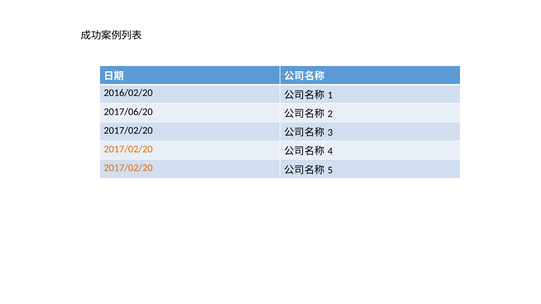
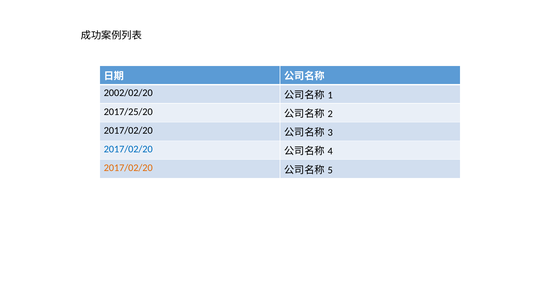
2016/02/20: 2016/02/20 -> 2002/02/20 (128, 93)
2017/06/20: 2017/06/20 -> 2017/25/20 (128, 112)
2017/02/20 colour: orange -> blue (128, 149)
